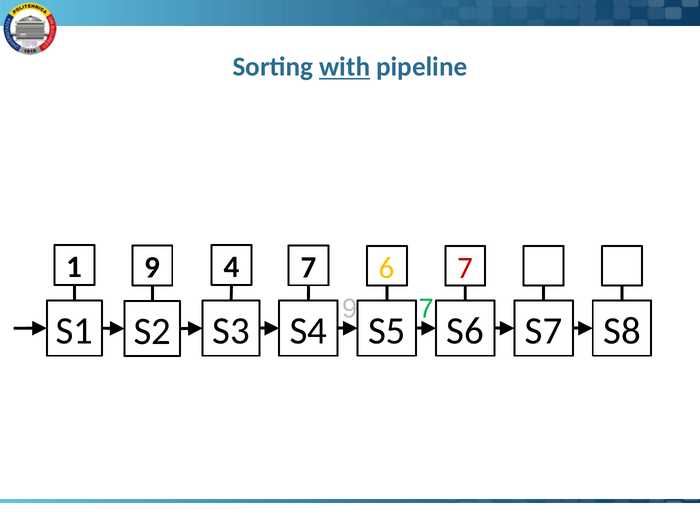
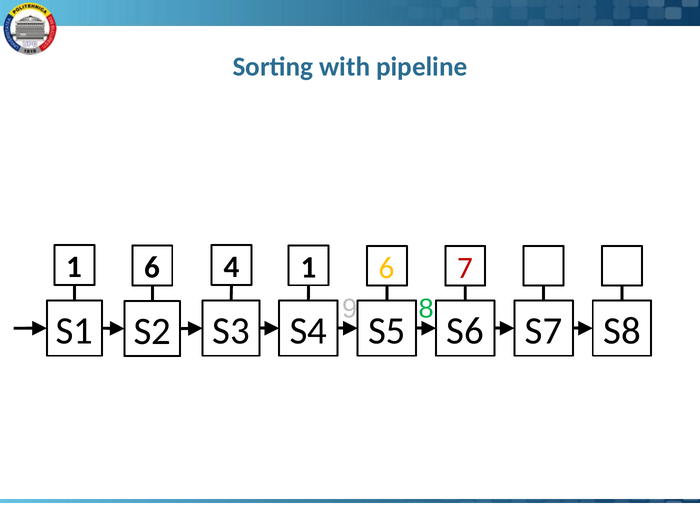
with underline: present -> none (345, 67)
9: 9 -> 6 (152, 268)
4 7: 7 -> 1 (309, 267)
9 7: 7 -> 8 (427, 309)
